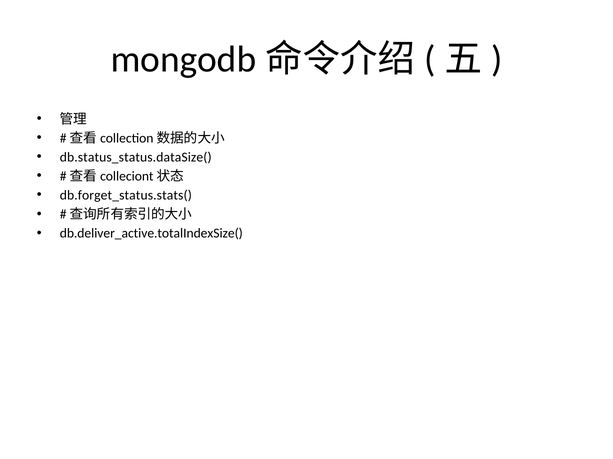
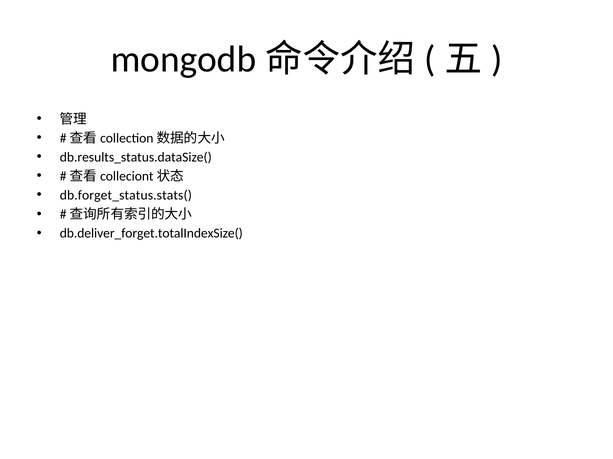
db.status_status.dataSize(: db.status_status.dataSize( -> db.results_status.dataSize( (136, 158)
db.deliver_active.totalIndexSize(: db.deliver_active.totalIndexSize( -> db.deliver_forget.totalIndexSize( (151, 234)
